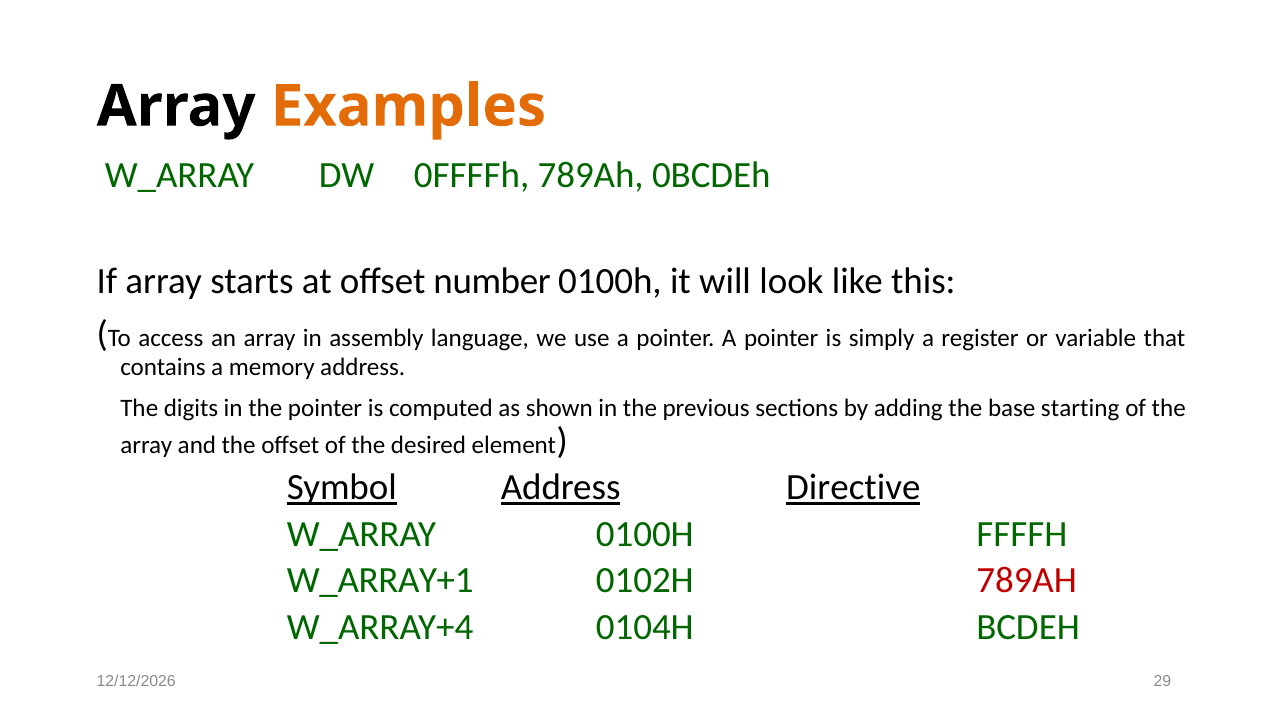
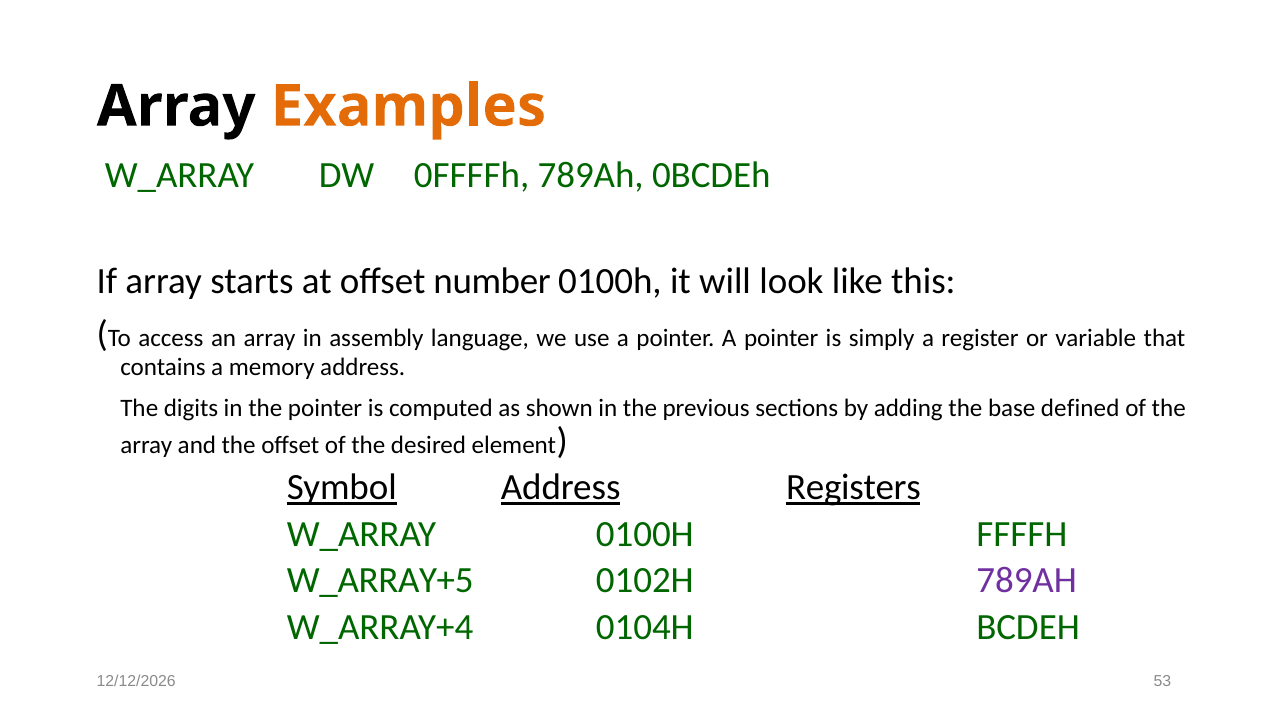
starting: starting -> defined (1080, 408)
Directive: Directive -> Registers (853, 488)
W_ARRAY+1: W_ARRAY+1 -> W_ARRAY+5 (380, 581)
789AH colour: red -> purple (1027, 581)
29: 29 -> 53 (1162, 681)
